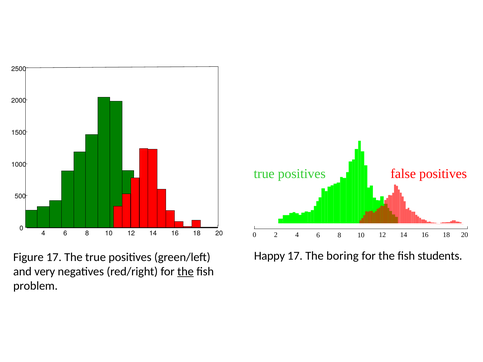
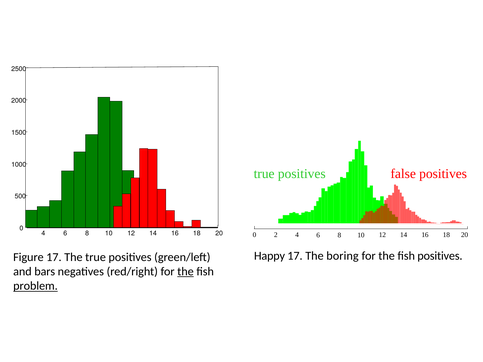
fish students: students -> positives (440, 256)
very: very -> bars (45, 272)
problem underline: none -> present (35, 286)
